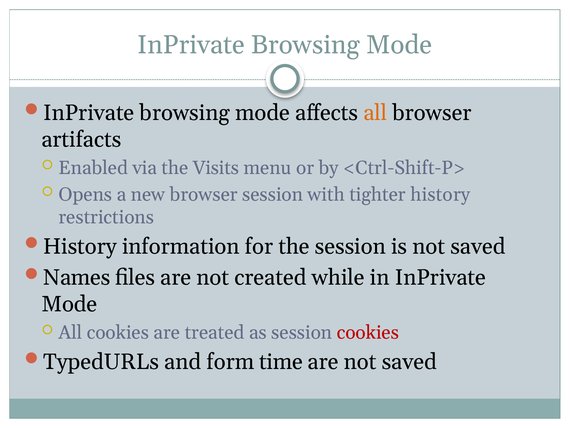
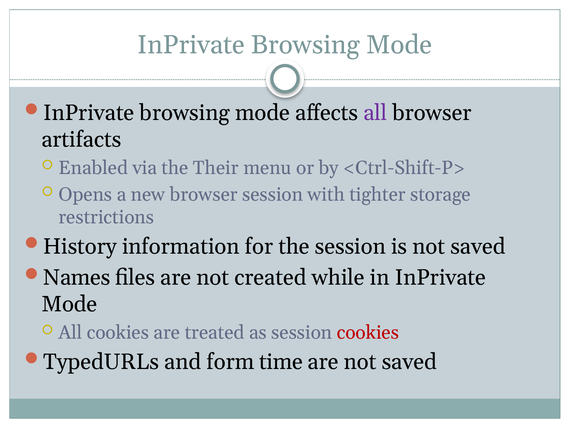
all colour: orange -> purple (375, 113)
Visits: Visits -> Their (216, 168)
tighter history: history -> storage (441, 194)
